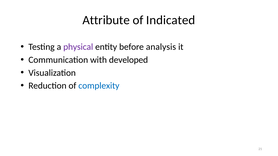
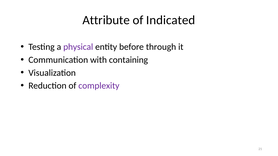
analysis: analysis -> through (161, 47)
developed: developed -> containing (128, 60)
complexity colour: blue -> purple (99, 86)
